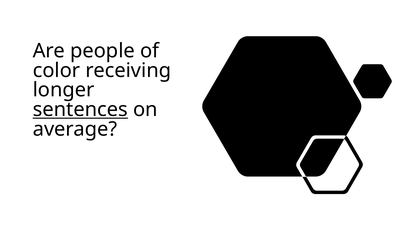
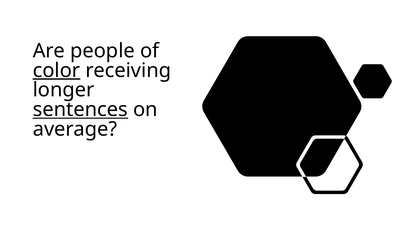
color underline: none -> present (57, 70)
